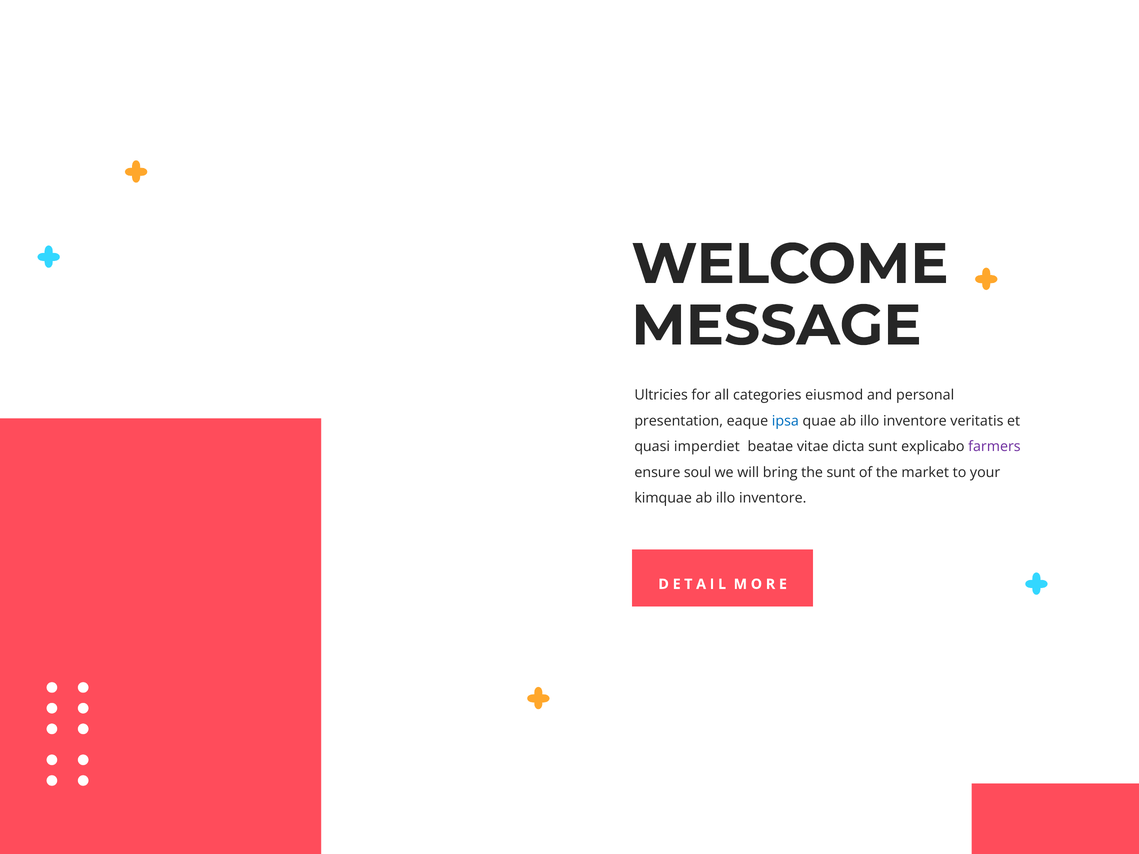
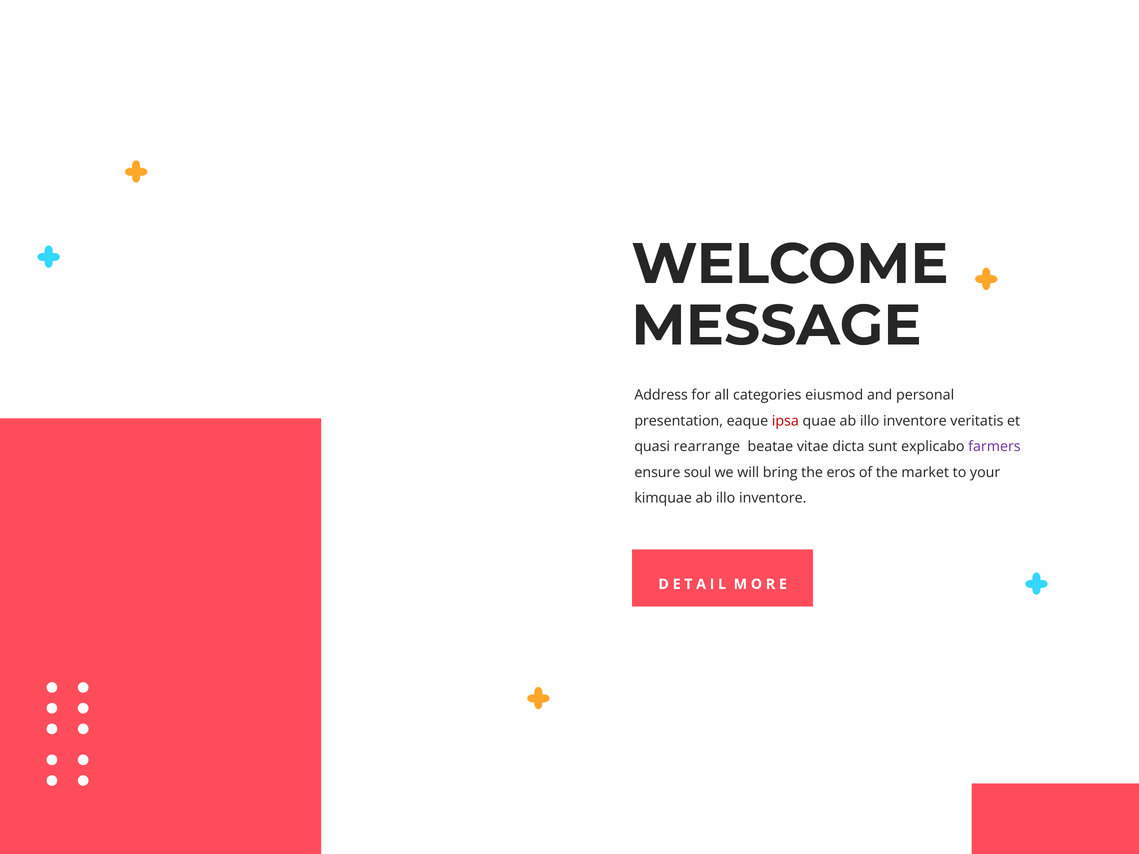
Ultricies: Ultricies -> Address (661, 395)
ipsa colour: blue -> red (785, 421)
imperdiet: imperdiet -> rearrange (707, 447)
the sunt: sunt -> eros (841, 472)
